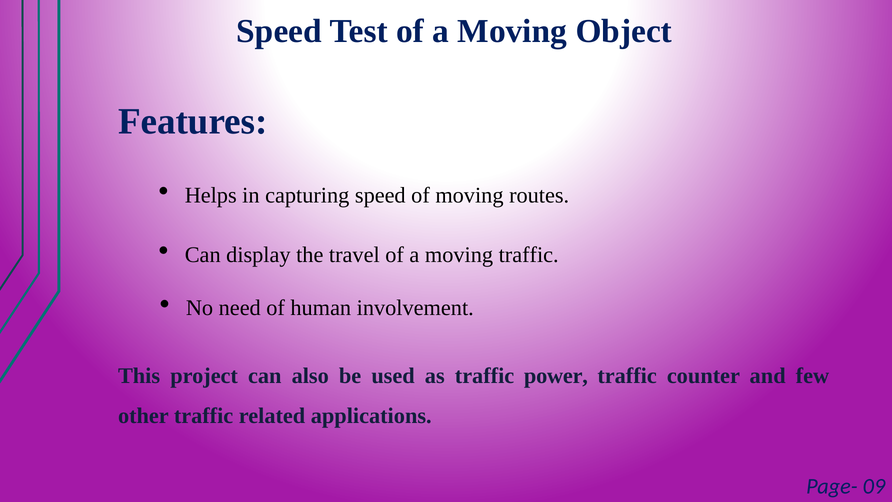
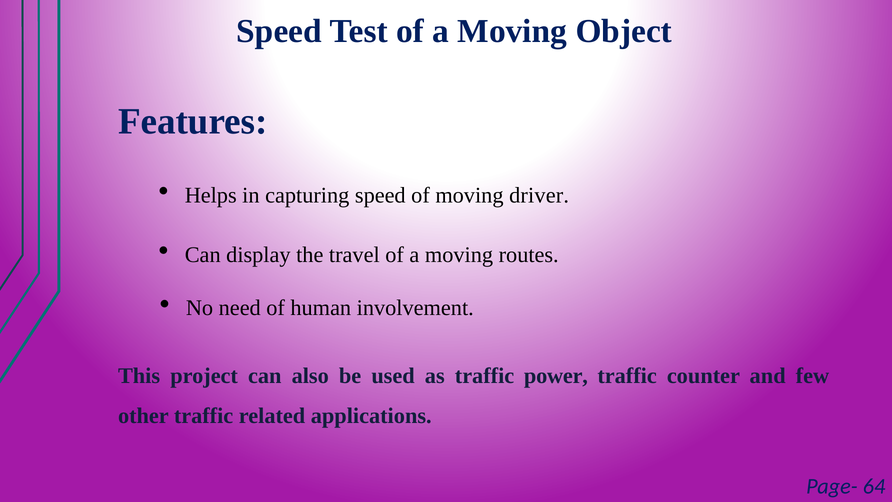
routes: routes -> driver (539, 195)
moving traffic: traffic -> routes (529, 255)
09: 09 -> 64 (874, 486)
